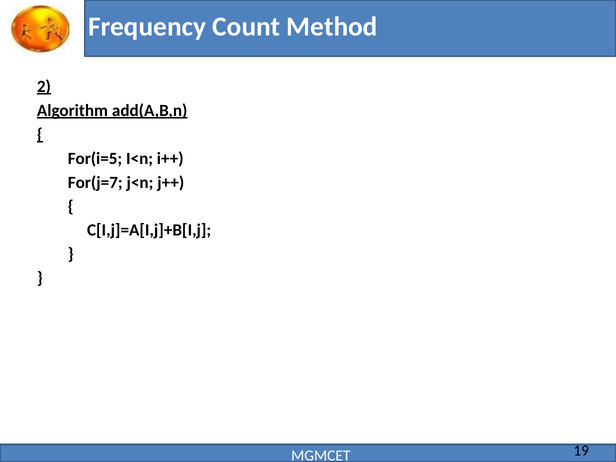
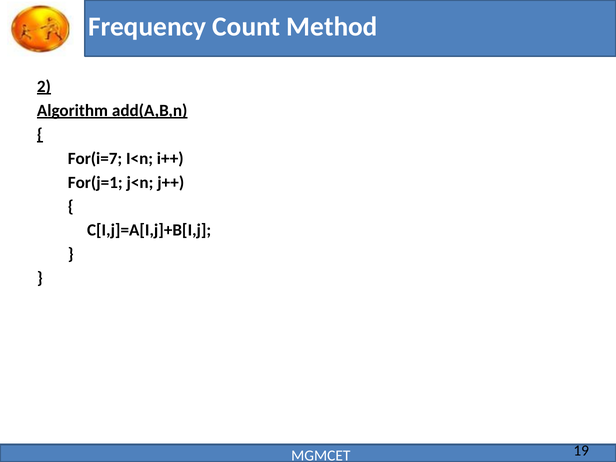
For(i=5: For(i=5 -> For(i=7 (95, 158)
For(j=7: For(j=7 -> For(j=1 (95, 182)
